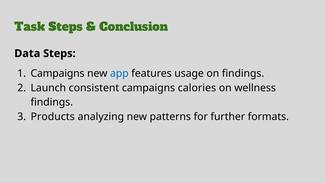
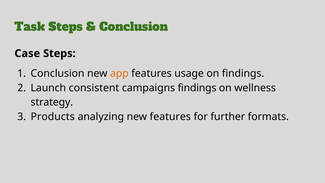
Data: Data -> Case (27, 53)
Campaigns: Campaigns -> Conclusion (57, 73)
app colour: blue -> orange (119, 73)
campaigns calories: calories -> findings (197, 88)
findings: findings -> strategy (52, 102)
new patterns: patterns -> features (170, 116)
